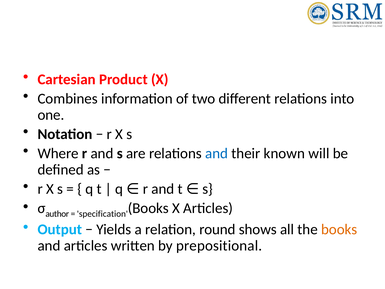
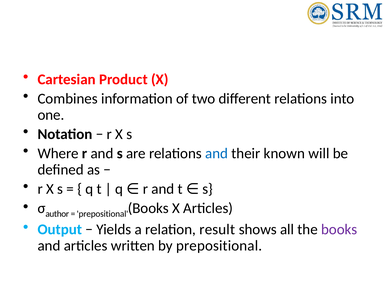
specification: specification -> prepositional (102, 214)
round: round -> result (217, 229)
books colour: orange -> purple (339, 229)
